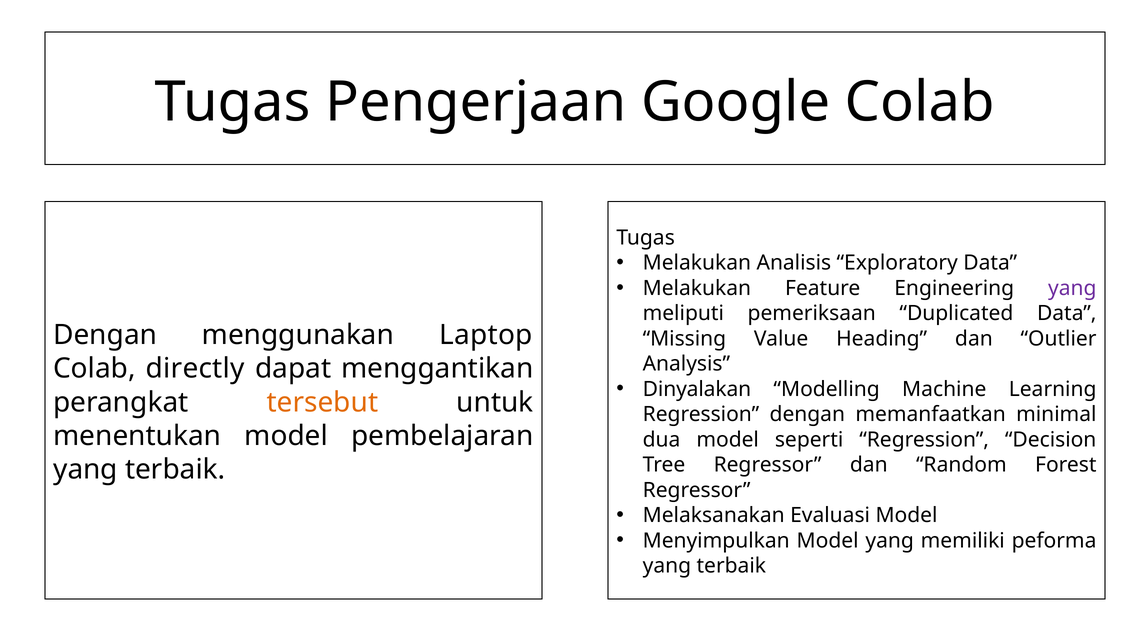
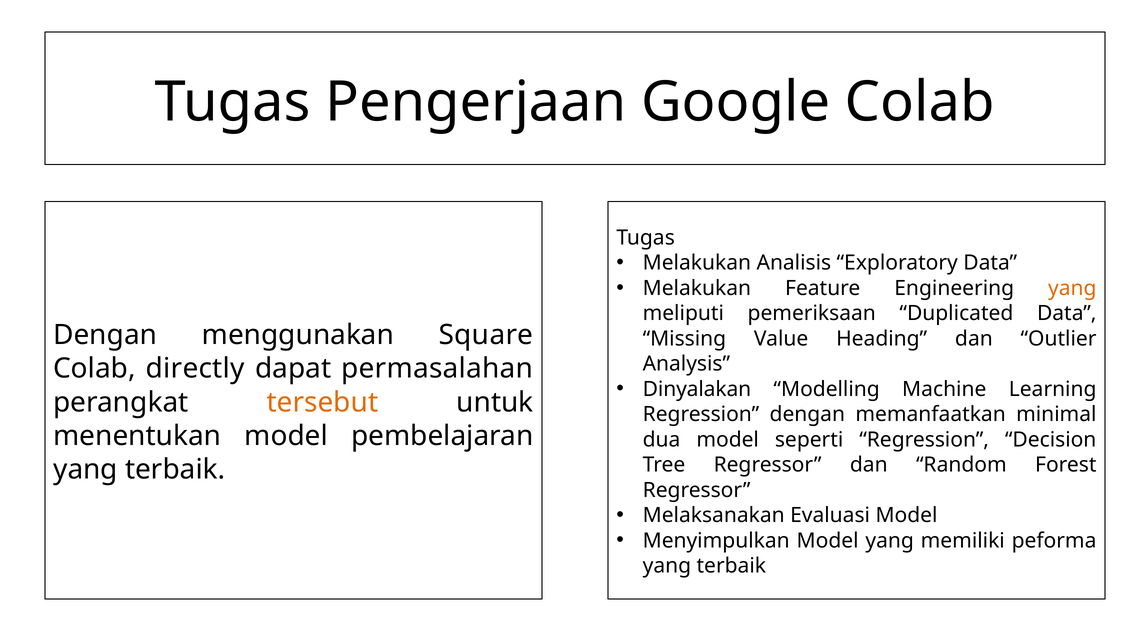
yang colour: purple -> orange (1072, 288)
Laptop: Laptop -> Square (486, 335)
menggantikan: menggantikan -> permasalahan (437, 369)
